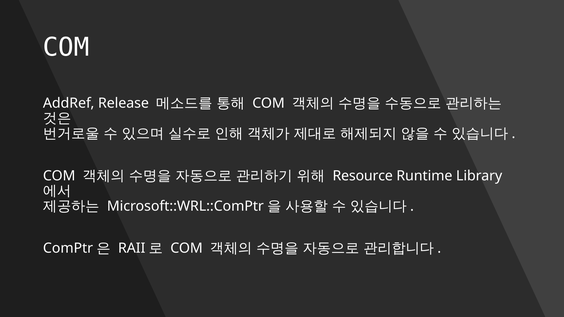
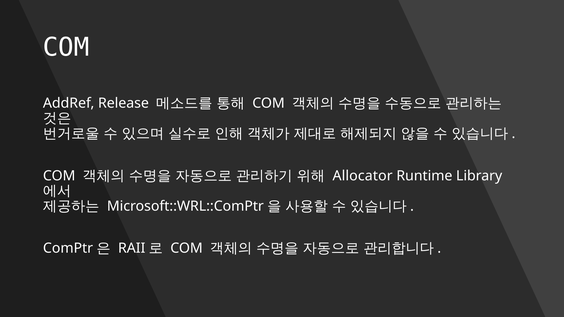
Resource: Resource -> Allocator (363, 176)
